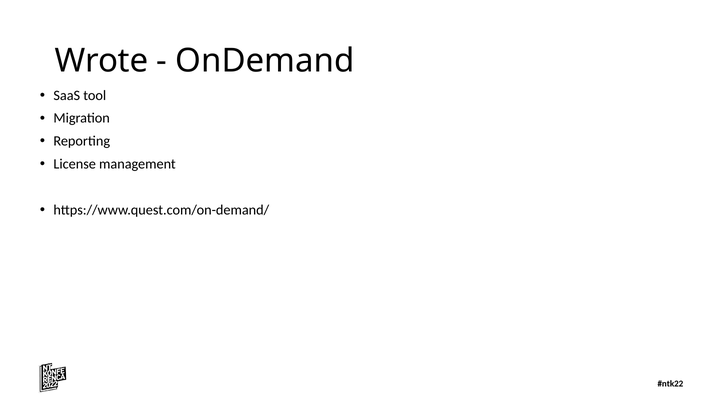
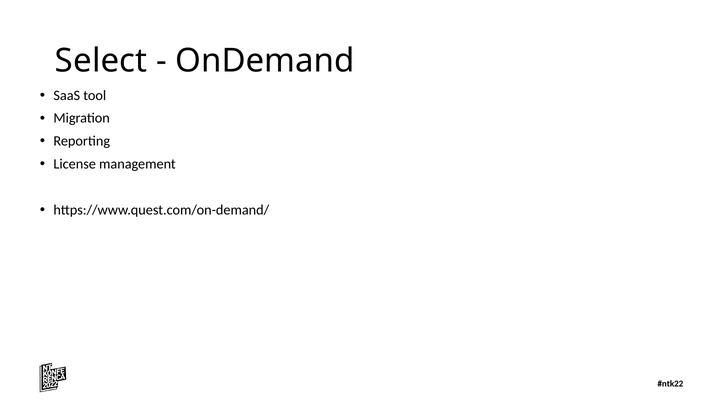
Wrote: Wrote -> Select (101, 61)
